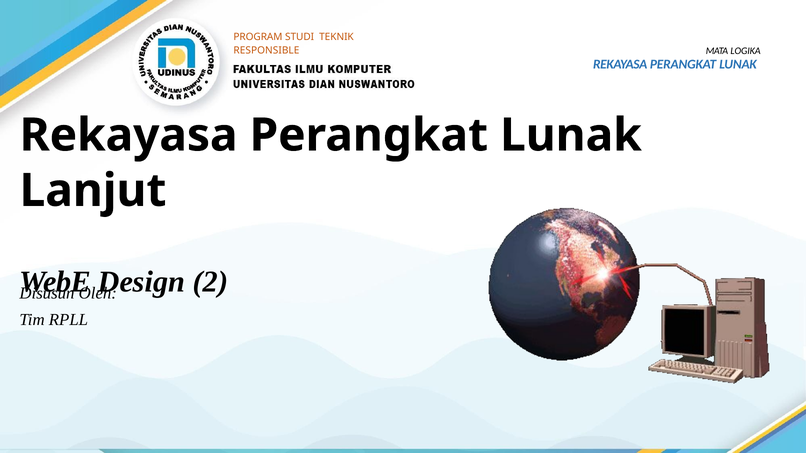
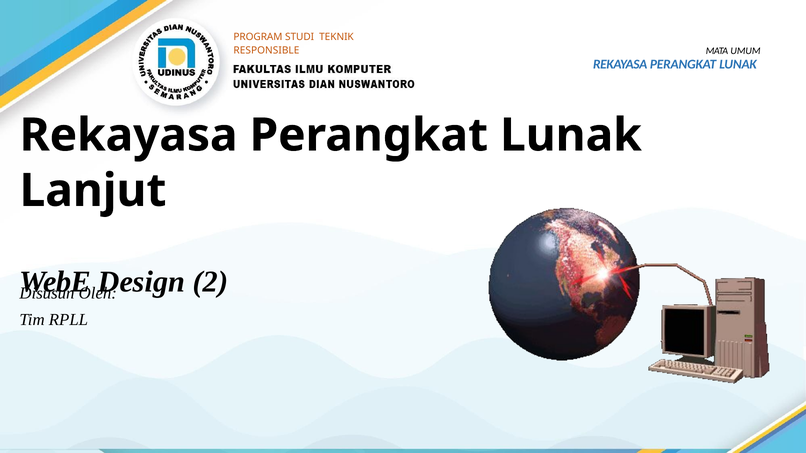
LOGIKA: LOGIKA -> UMUM (745, 51)
